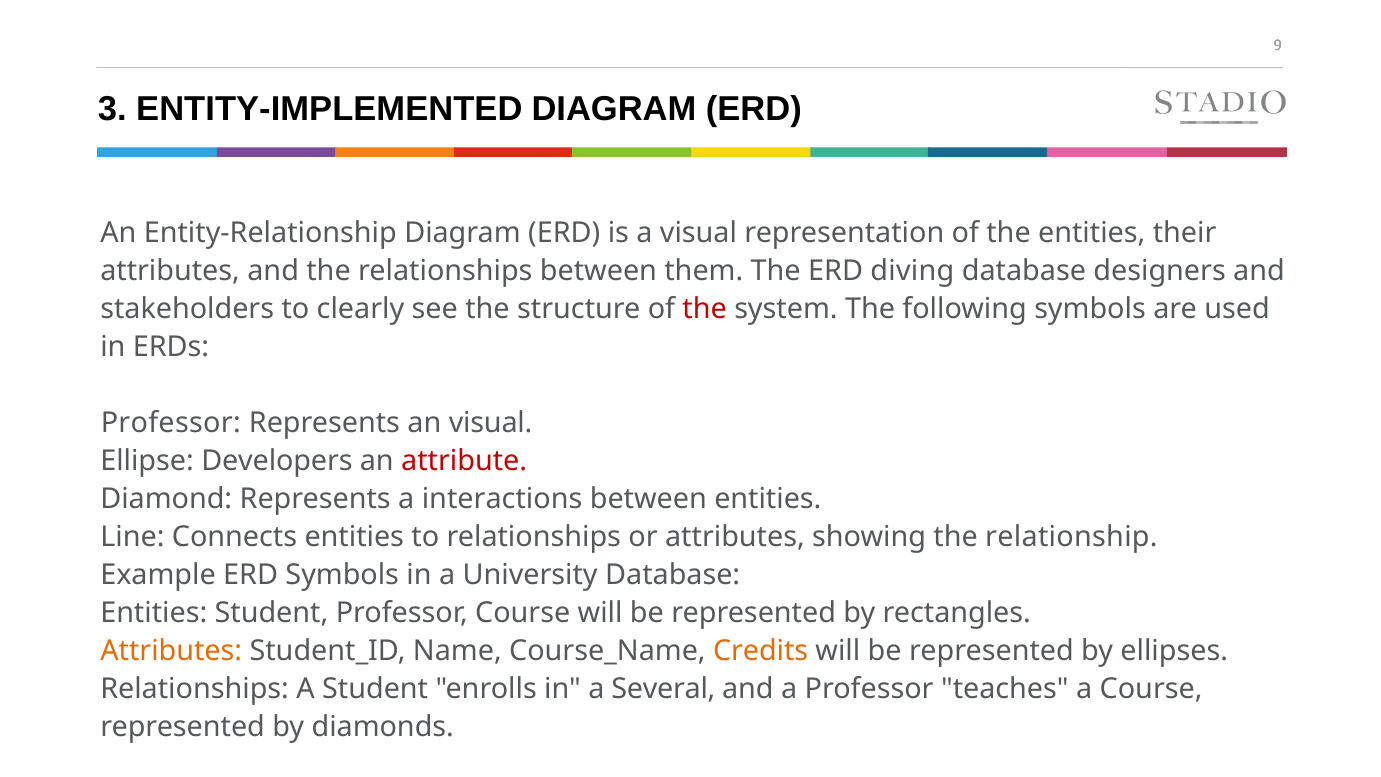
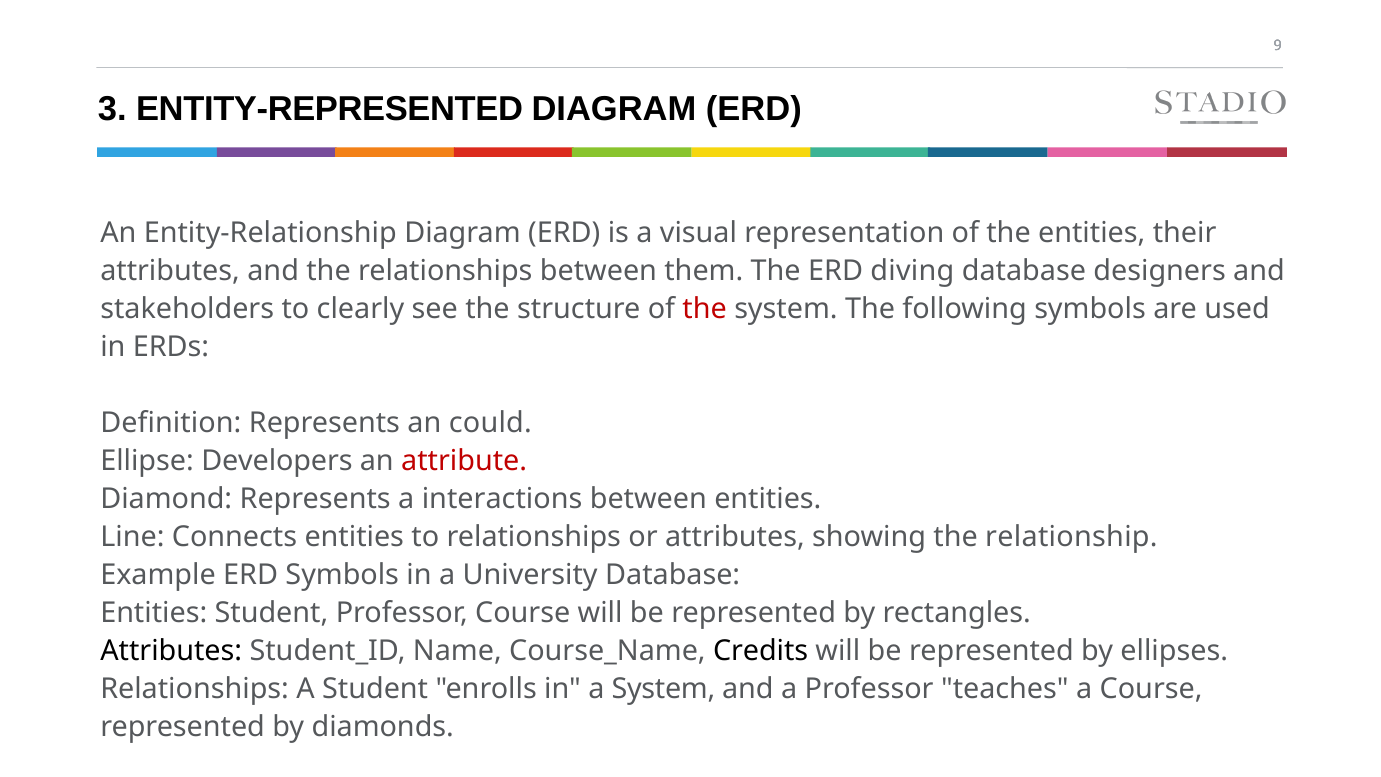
ENTITY-IMPLEMENTED: ENTITY-IMPLEMENTED -> ENTITY-REPRESENTED (330, 109)
Professor: Professor -> Definition (171, 423)
an visual: visual -> could (490, 423)
Attributes colour: orange -> black (171, 651)
Credits colour: orange -> black (761, 651)
a Several: Several -> System (663, 689)
